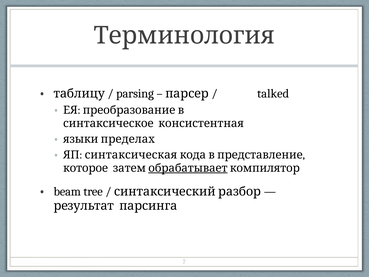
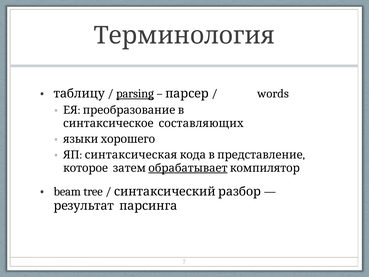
talked: talked -> words (273, 93)
parsing underline: none -> present (135, 93)
консистентная: консистентная -> составляющих (201, 123)
пределах: пределах -> хорошего (128, 139)
